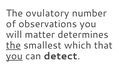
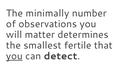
ovulatory: ovulatory -> minimally (47, 13)
the underline: present -> none (13, 45)
which: which -> fertile (78, 45)
